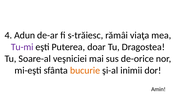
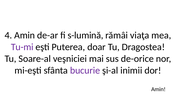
4 Adun: Adun -> Amin (25, 35)
s-trăiesc: s-trăiesc -> s-lumină (85, 35)
bucurie colour: orange -> purple (85, 70)
